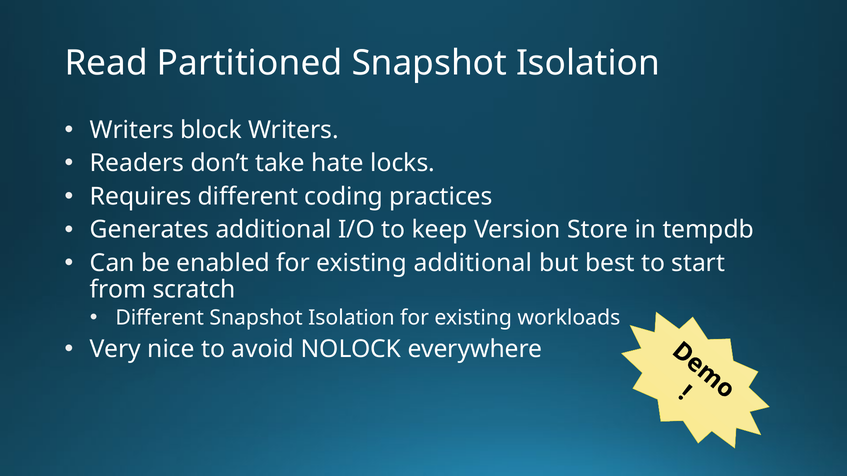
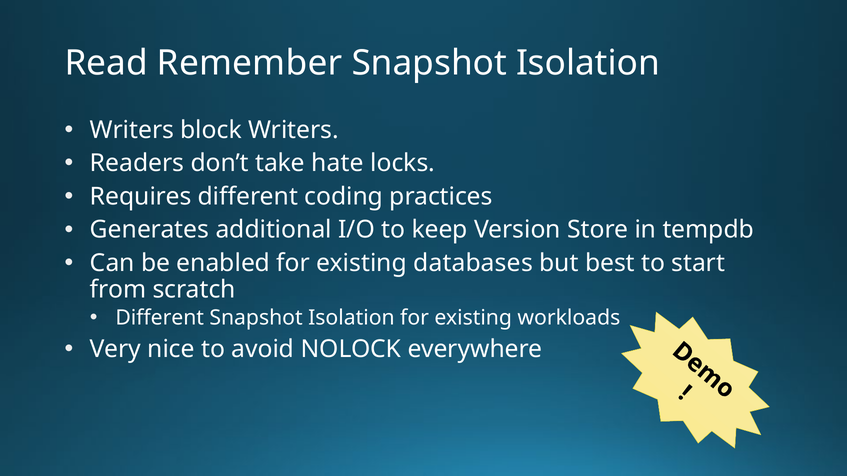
Partitioned: Partitioned -> Remember (250, 63)
existing additional: additional -> databases (473, 263)
